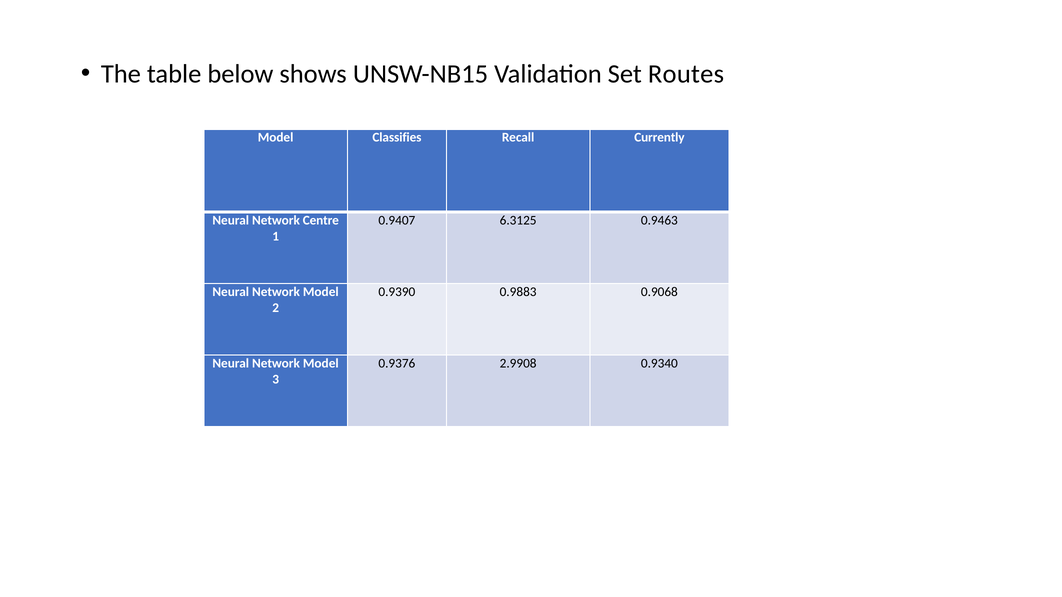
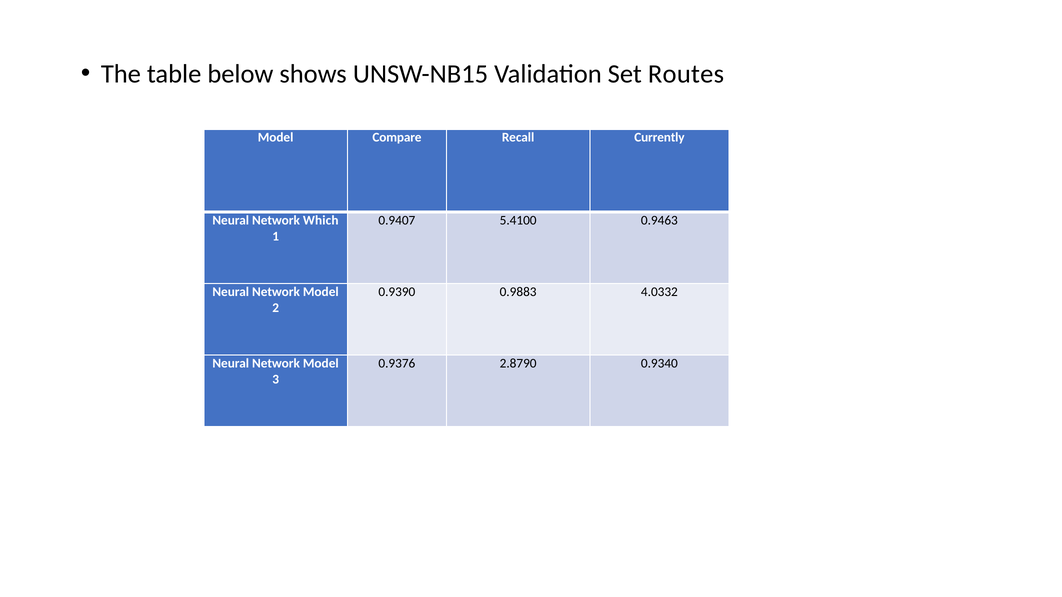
Classifies: Classifies -> Compare (397, 138)
Centre: Centre -> Which (321, 220)
6.3125: 6.3125 -> 5.4100 (518, 220)
0.9068: 0.9068 -> 4.0332 (659, 292)
2.9908: 2.9908 -> 2.8790 (518, 363)
